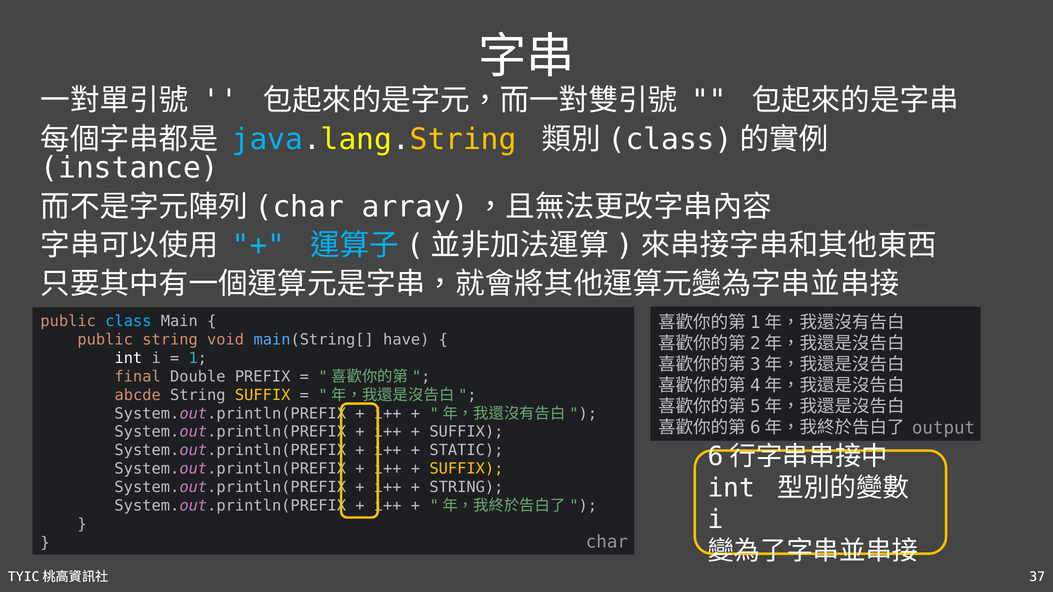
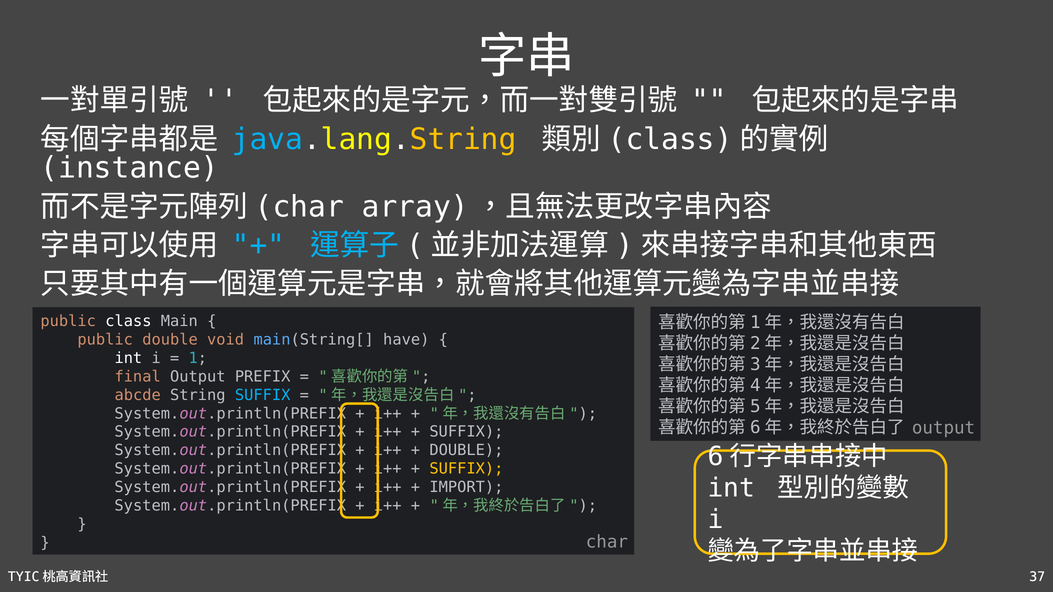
class colour: light blue -> white (128, 322)
public string: string -> double (170, 340)
final Double: Double -> Output (198, 377)
SUFFIX colour: yellow -> light blue (263, 395)
STATIC: STATIC -> DOUBLE (466, 451)
STRING: STRING -> IMPORT (466, 487)
